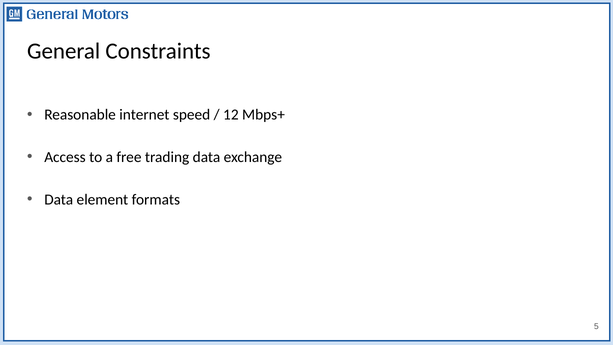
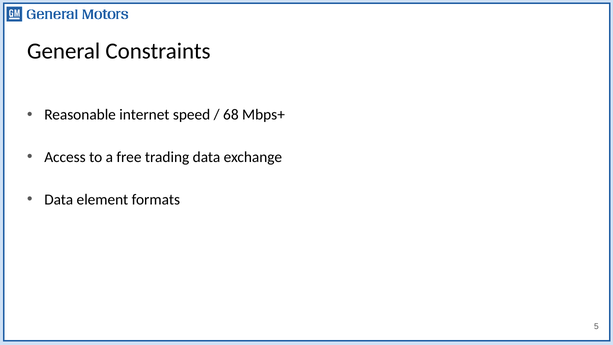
12: 12 -> 68 (231, 115)
